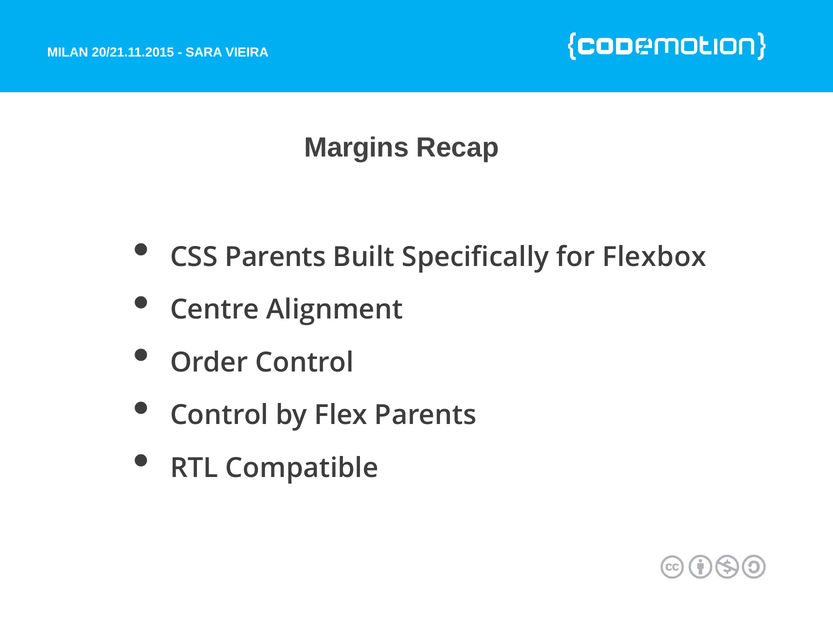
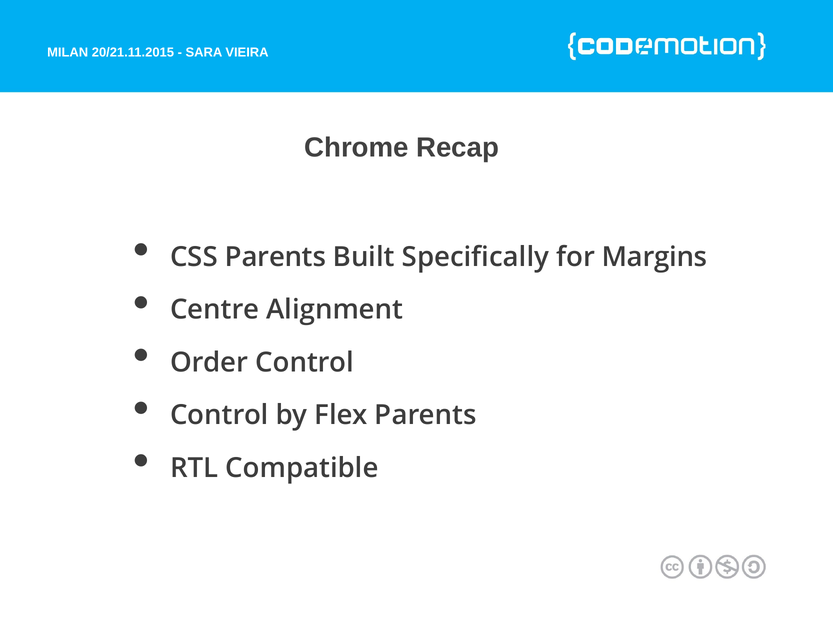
Margins: Margins -> Chrome (357, 148)
Flexbox: Flexbox -> Margins (654, 257)
